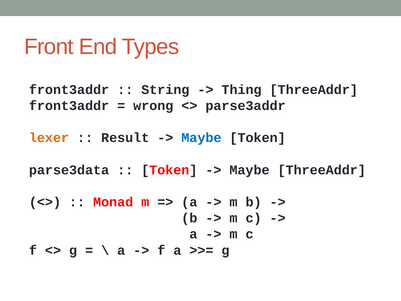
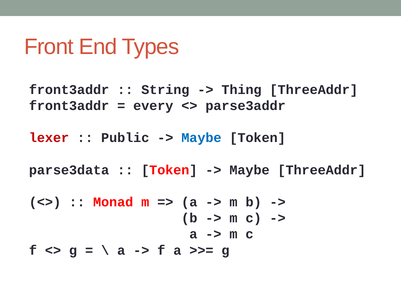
wrong: wrong -> every (153, 106)
lexer colour: orange -> red (49, 138)
Result: Result -> Public (125, 138)
